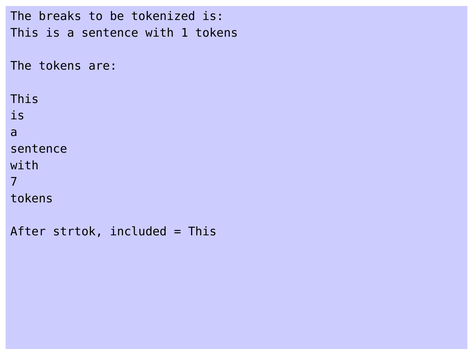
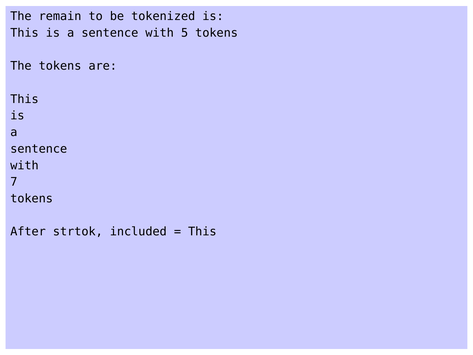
breaks: breaks -> remain (60, 16)
1: 1 -> 5 (185, 33)
